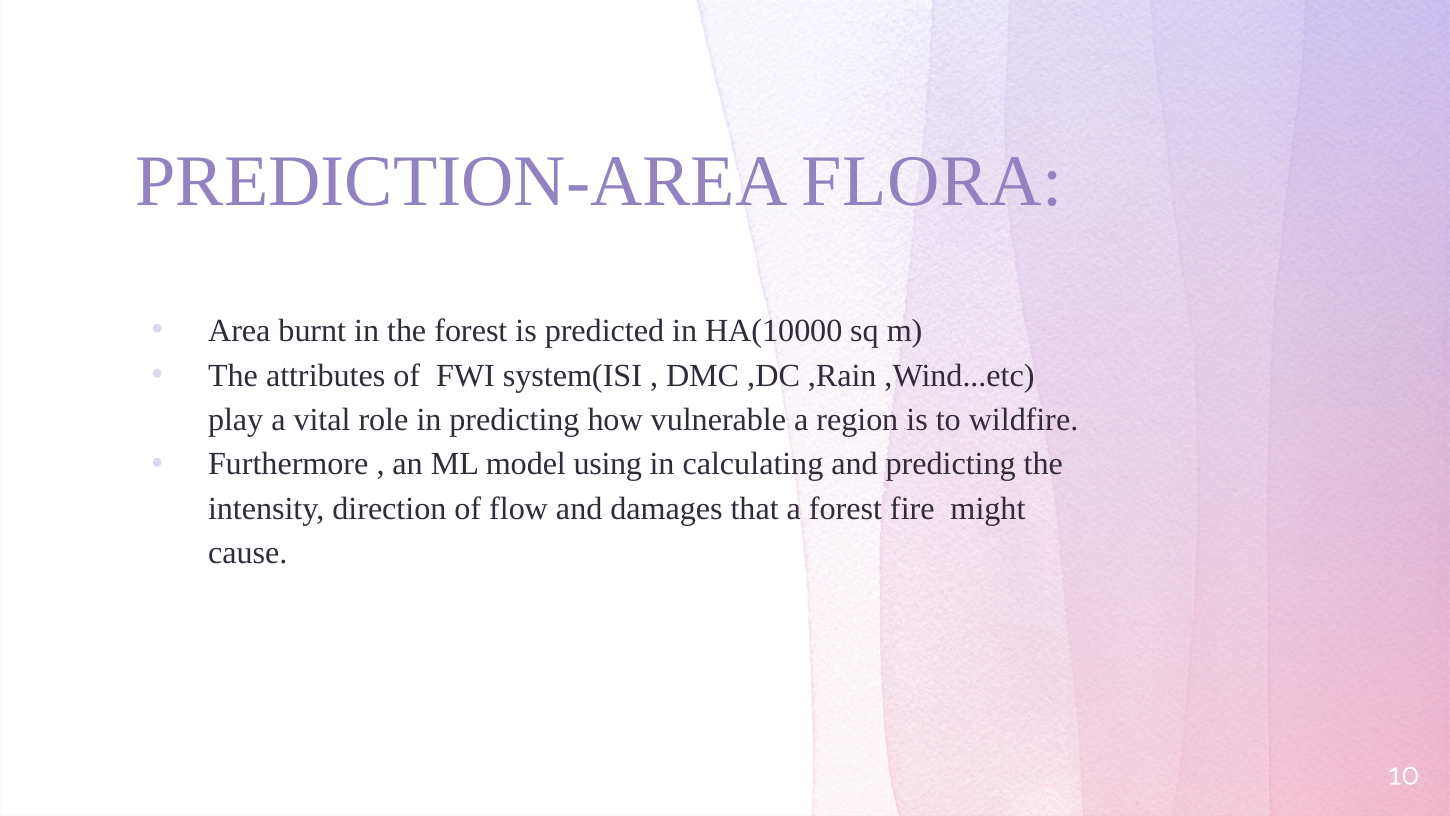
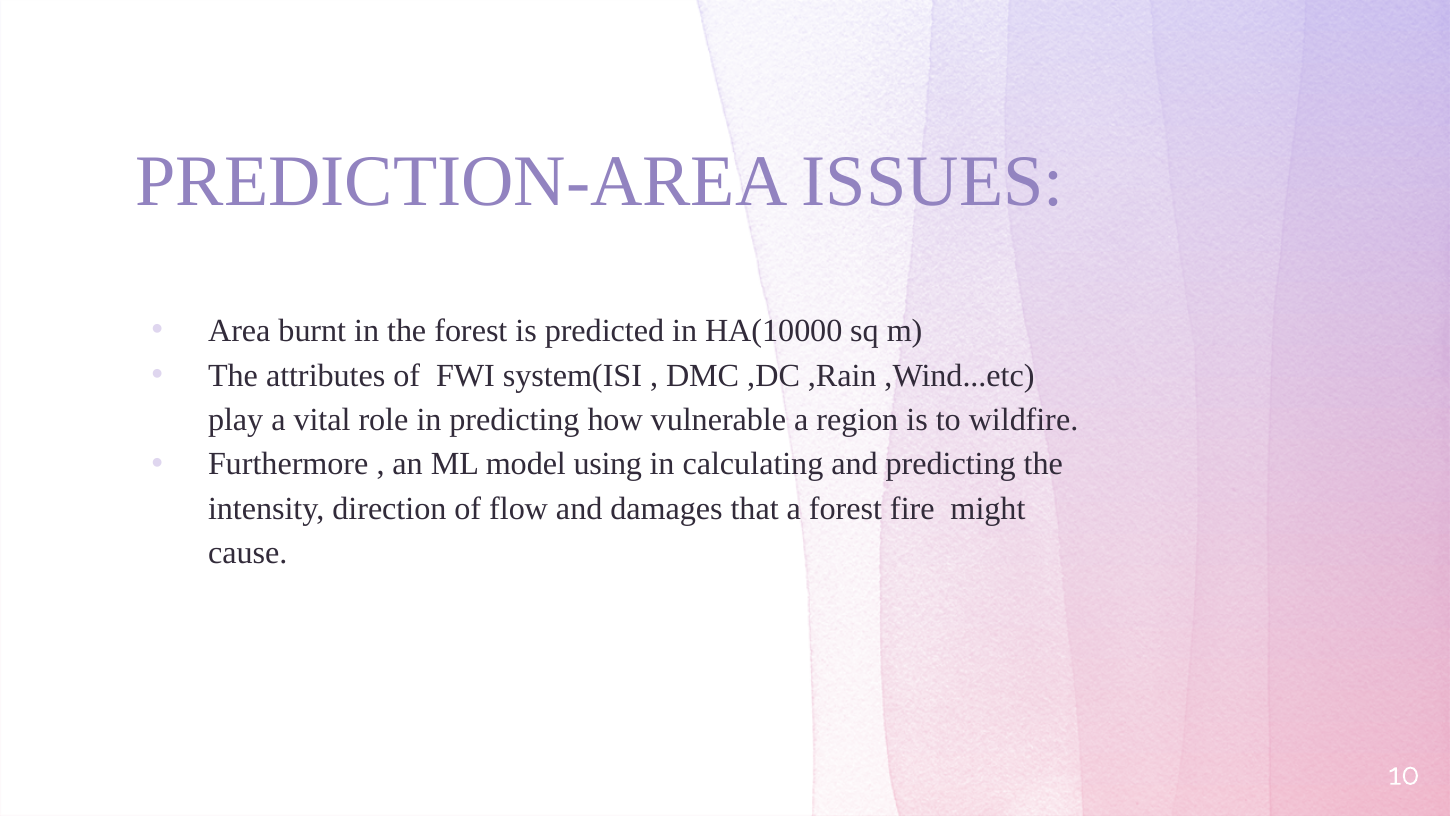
FLORA: FLORA -> ISSUES (933, 182)
